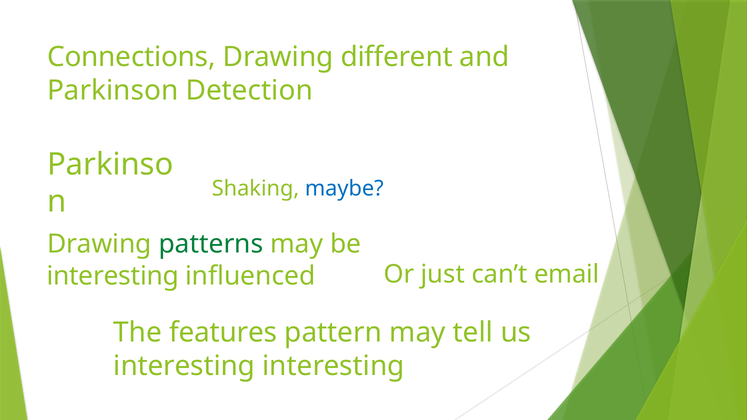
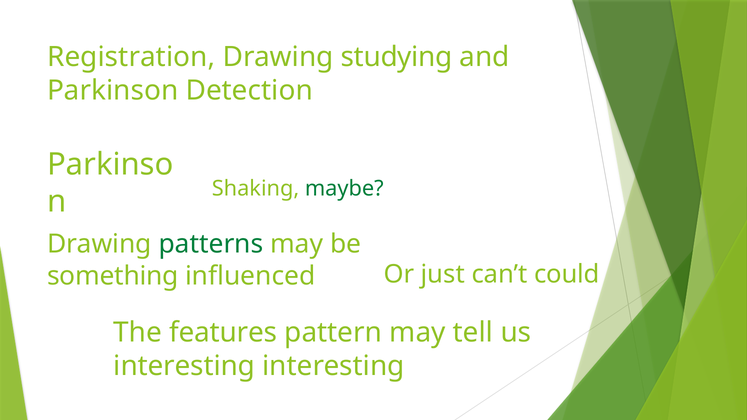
Connections: Connections -> Registration (131, 57)
different: different -> studying (397, 57)
maybe colour: blue -> green (344, 189)
email: email -> could (567, 274)
interesting: interesting -> something (113, 276)
